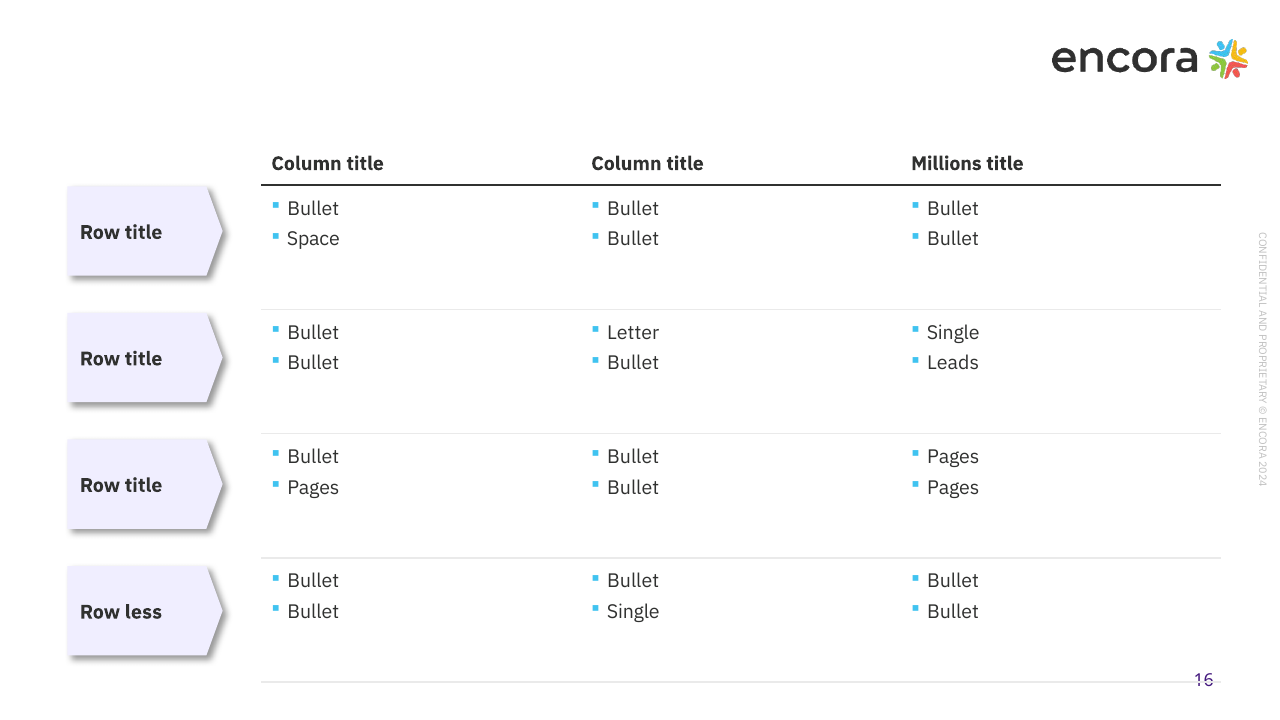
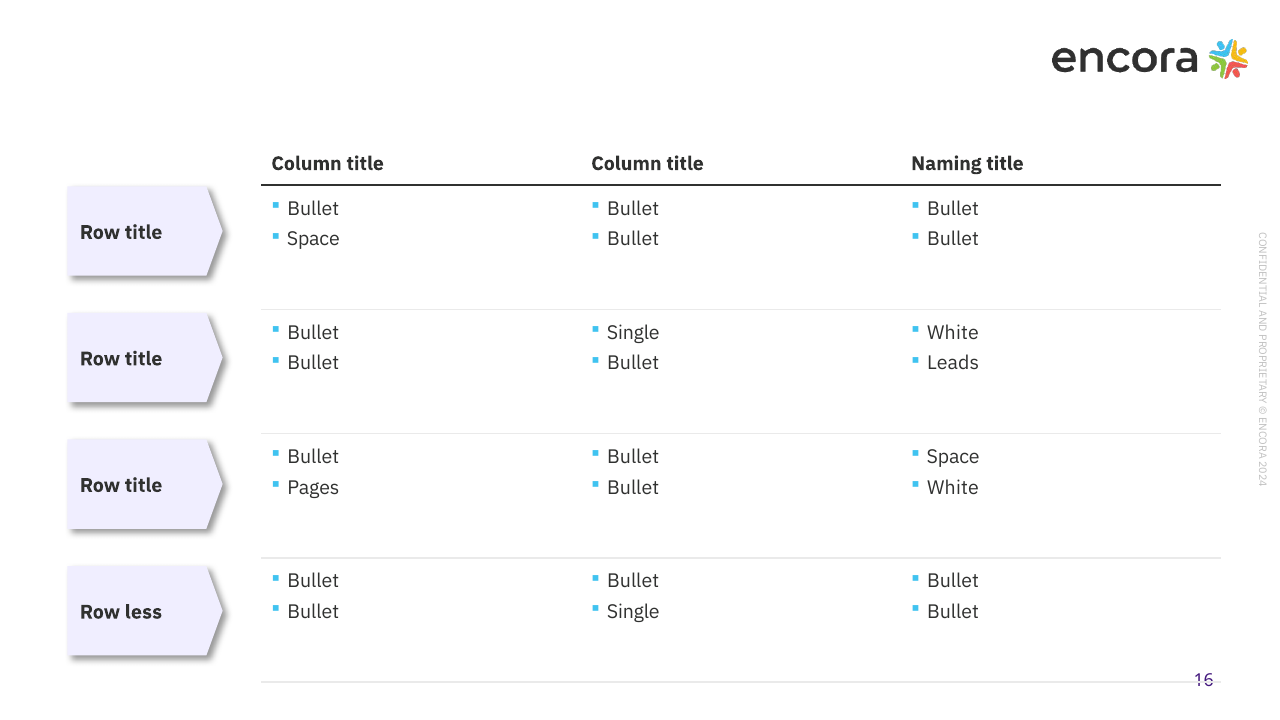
Millions: Millions -> Naming (946, 164)
Letter: Letter -> Single (633, 333)
Single: Single -> White (953, 333)
Pages: Pages -> Space (953, 457)
Pages: Pages -> White (953, 488)
